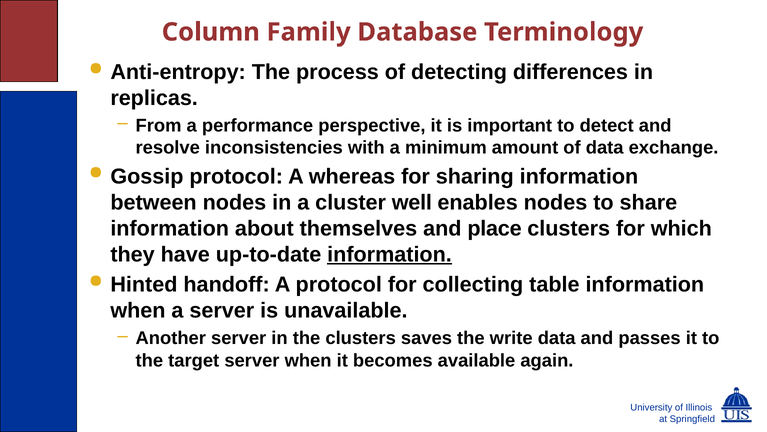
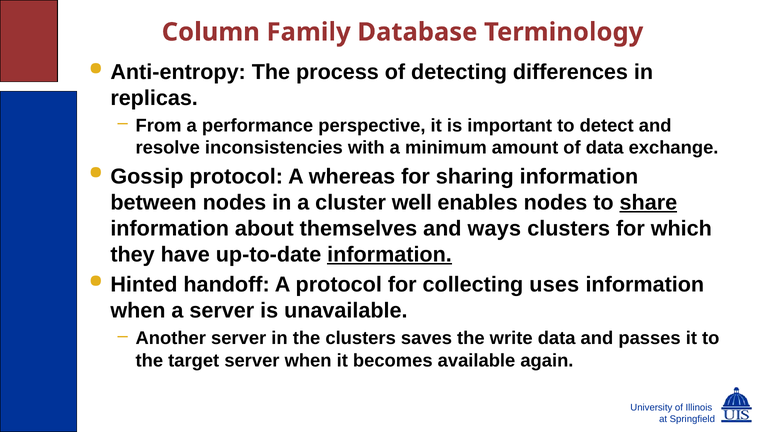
share underline: none -> present (648, 202)
place: place -> ways (494, 228)
table: table -> uses (554, 284)
